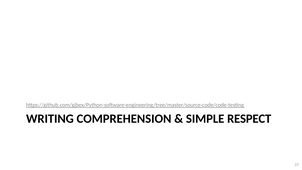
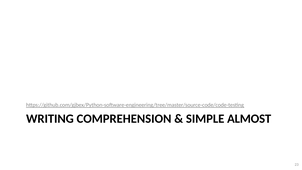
RESPECT: RESPECT -> ALMOST (249, 119)
